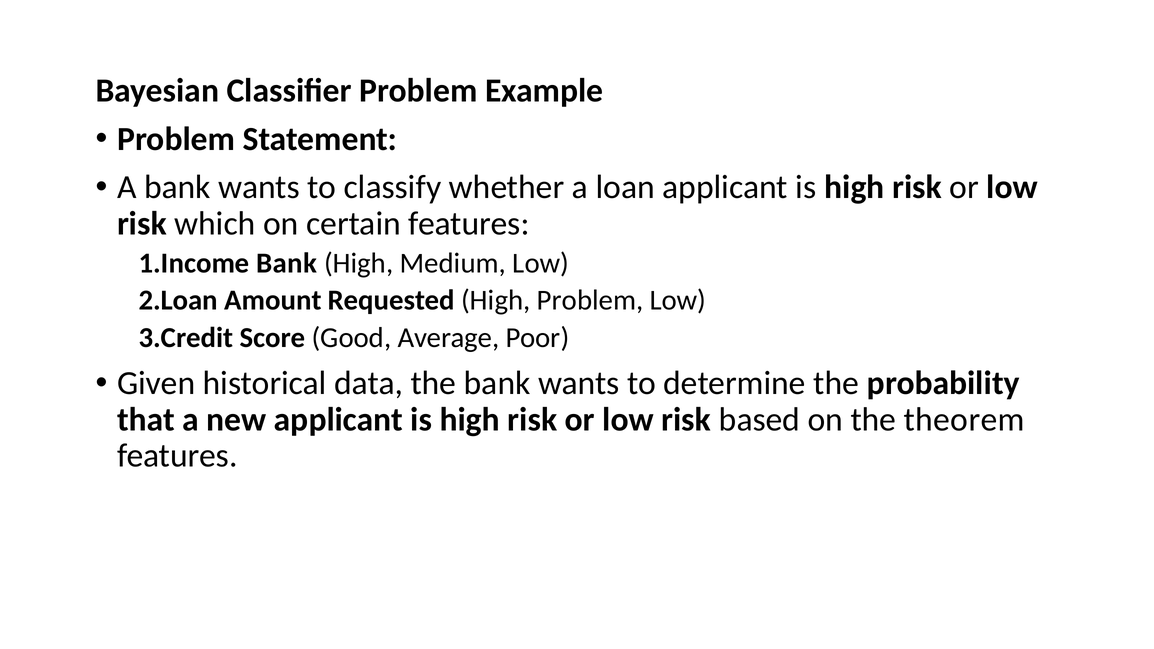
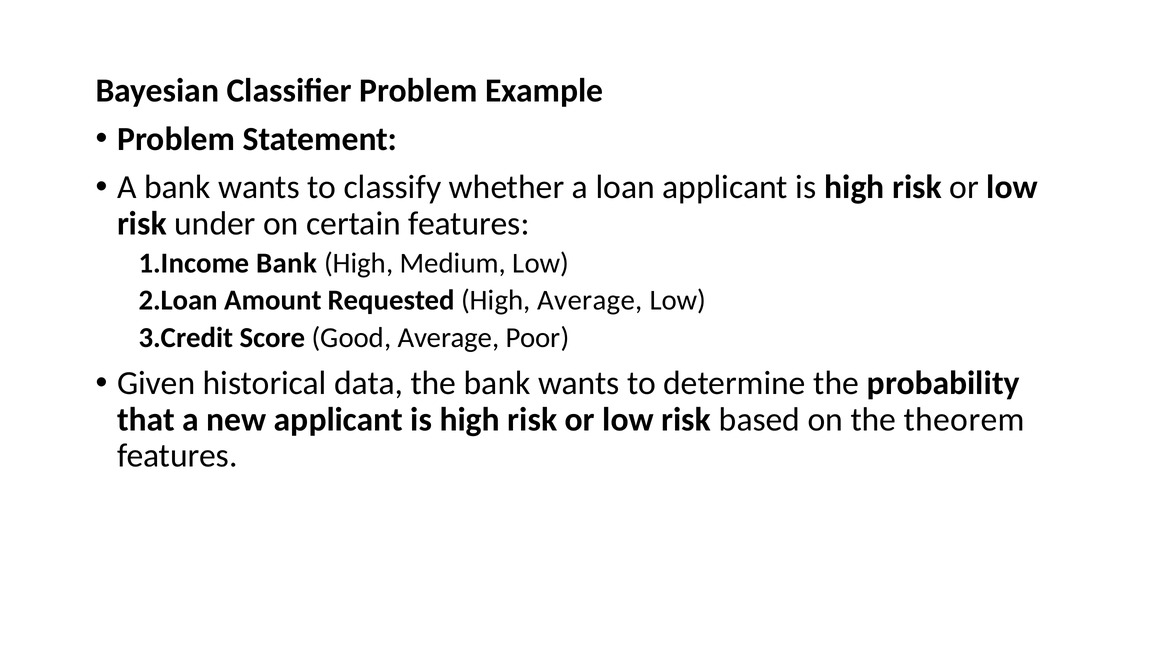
which: which -> under (215, 224)
High Problem: Problem -> Average (590, 300)
